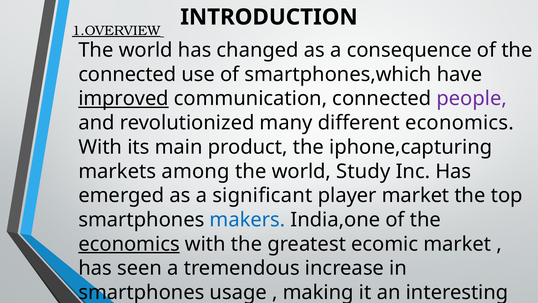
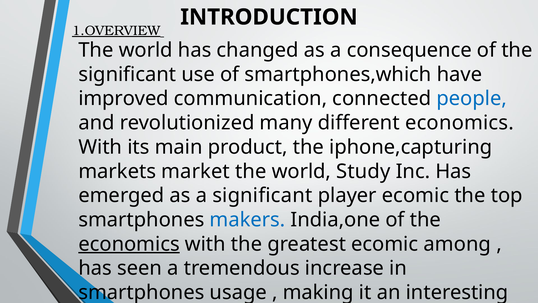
connected: connected -> significant (127, 74)
improved underline: present -> none (124, 99)
people colour: purple -> blue (472, 99)
markets among: among -> market (196, 171)
player market: market -> ecomic (416, 195)
ecomic market: market -> among (457, 244)
